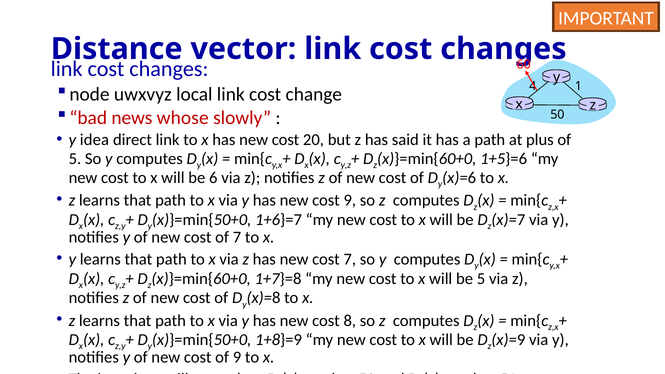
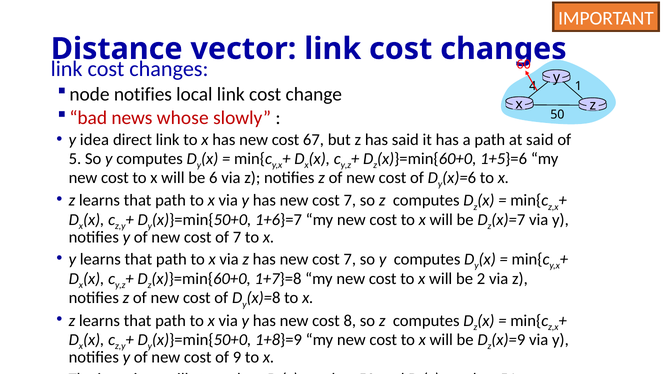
node uwxvyz: uwxvyz -> notifies (143, 94)
20: 20 -> 67 (313, 140)
at plus: plus -> said (540, 140)
9: 9 -> 7 (350, 200)
be 5: 5 -> 2 (481, 279)
